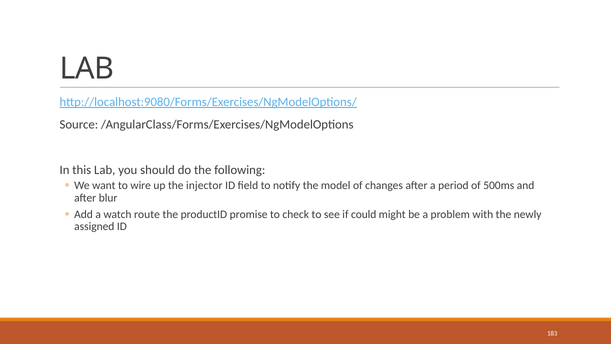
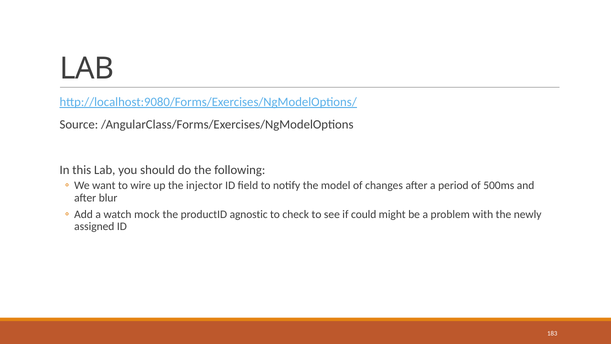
route: route -> mock (147, 214)
promise: promise -> agnostic (249, 214)
